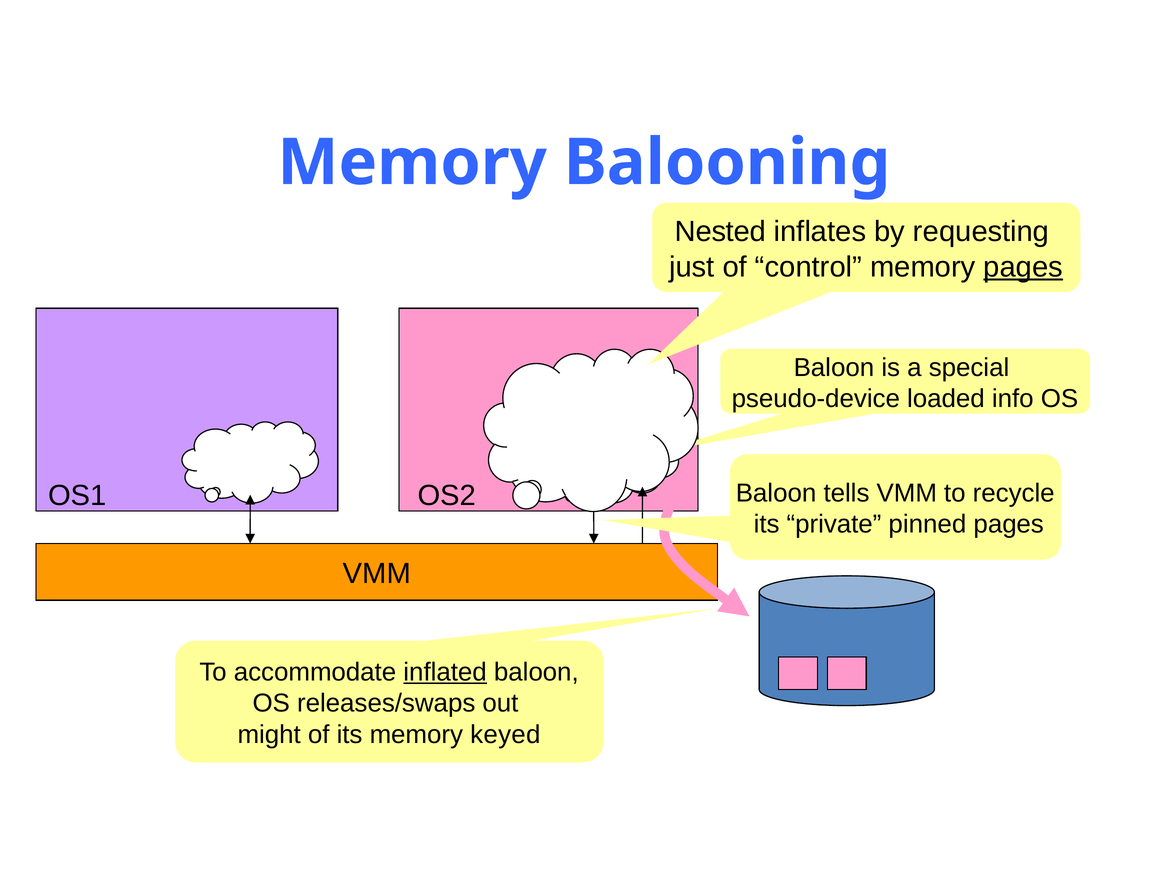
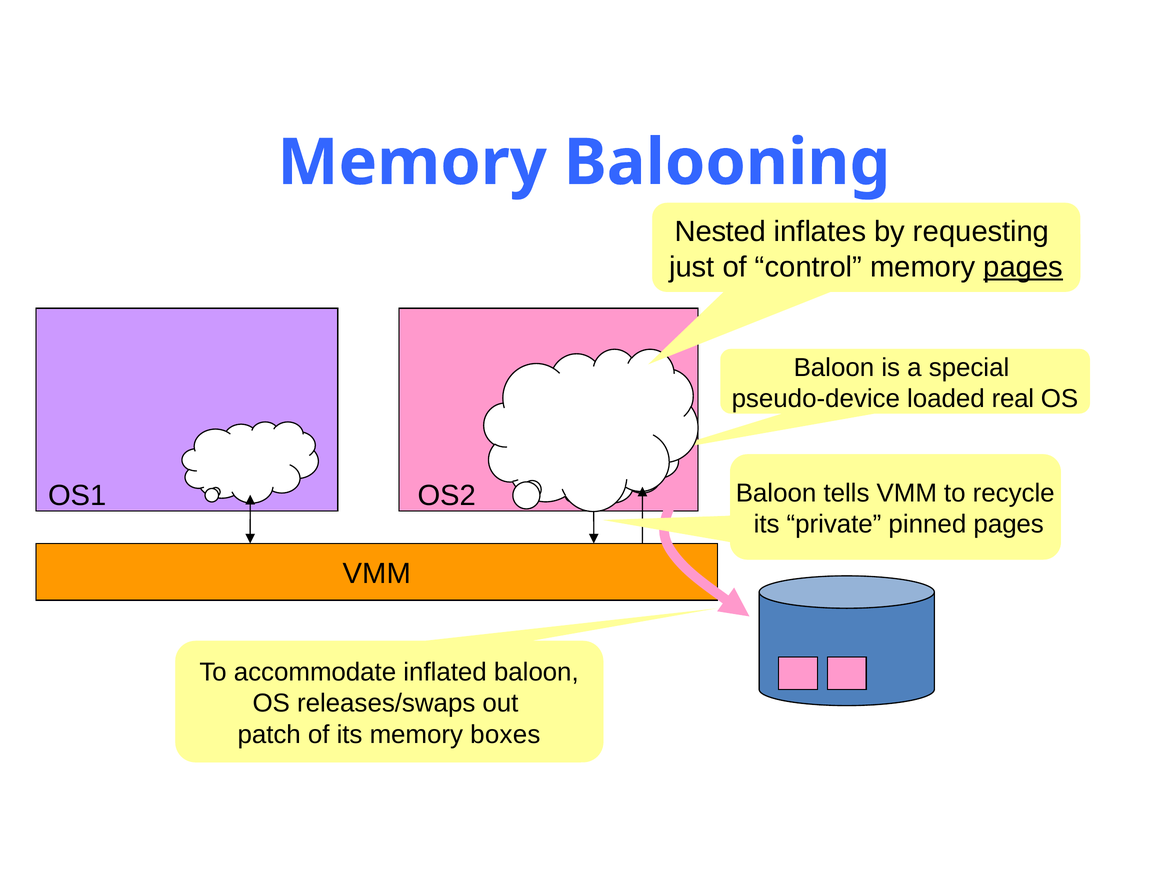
info: info -> real (1013, 399)
inflated underline: present -> none (445, 672)
might: might -> patch (269, 735)
keyed: keyed -> boxes (505, 735)
